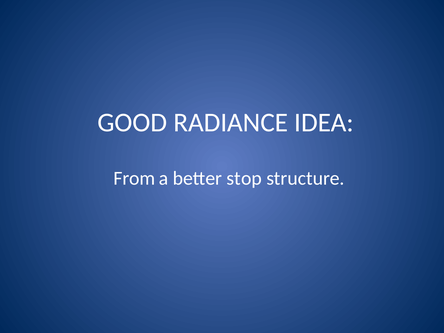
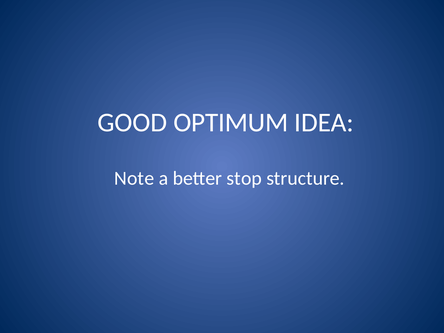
RADIANCE: RADIANCE -> OPTIMUM (231, 123)
From: From -> Note (134, 178)
